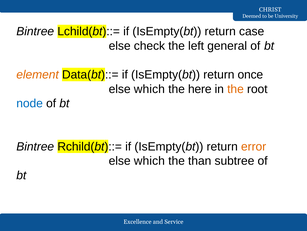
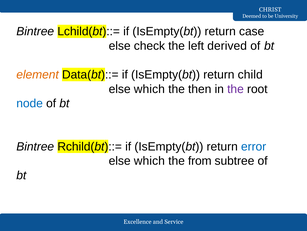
general: general -> derived (227, 46)
once: once -> child (250, 74)
here: here -> then (200, 89)
the colour: orange -> purple (235, 89)
error colour: orange -> blue (254, 146)
than: than -> from (200, 160)
